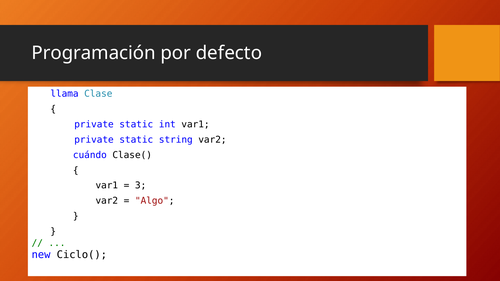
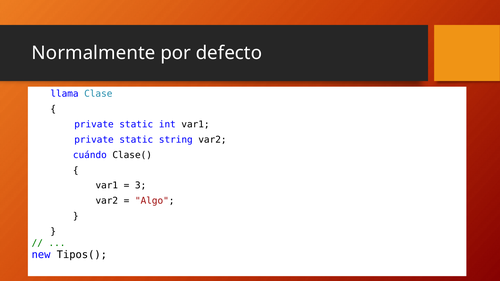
Programación: Programación -> Normalmente (94, 53)
Ciclo(: Ciclo( -> Tipos( (82, 255)
